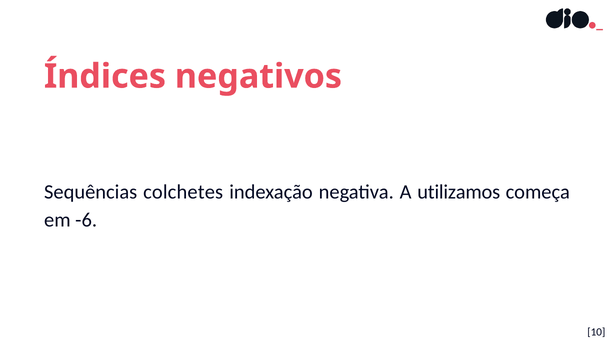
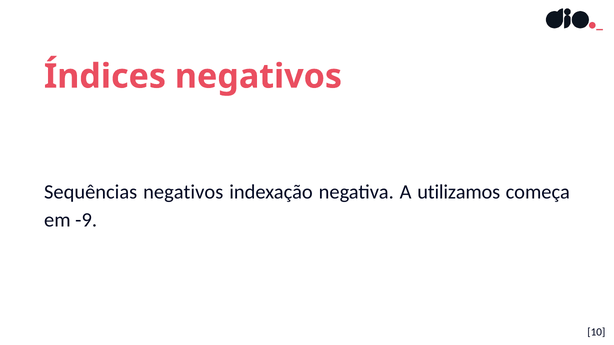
Sequências colchetes: colchetes -> negativos (183, 192)
-6: -6 -> -9 (86, 220)
